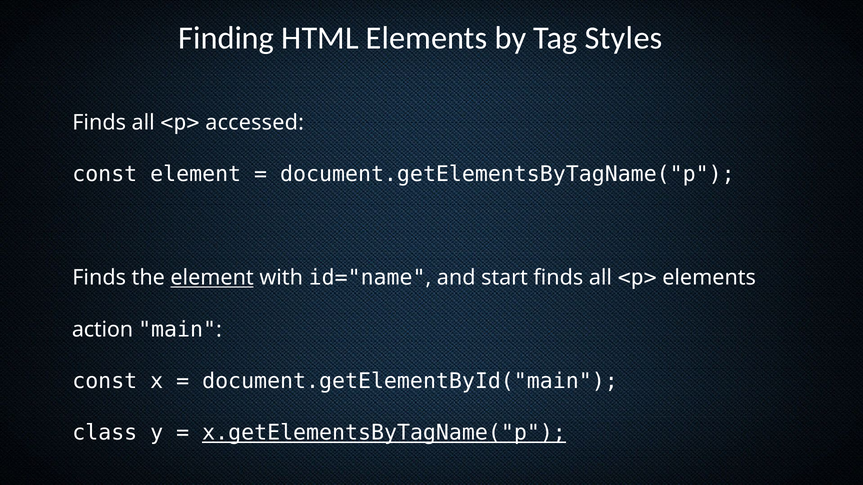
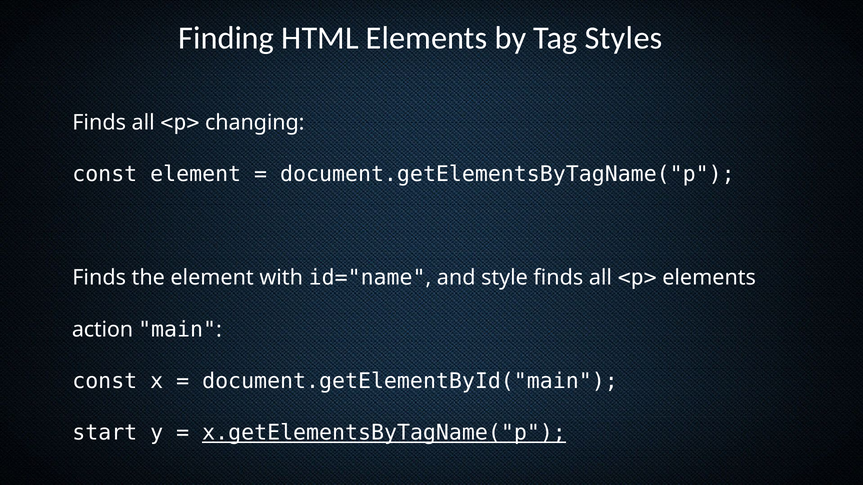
accessed: accessed -> changing (255, 123)
element underline: present -> none (212, 278)
start: start -> style (505, 278)
class: class -> start (105, 433)
